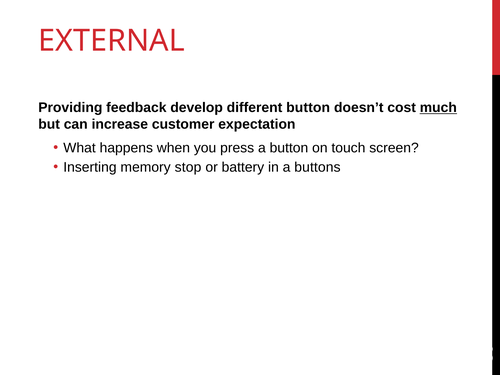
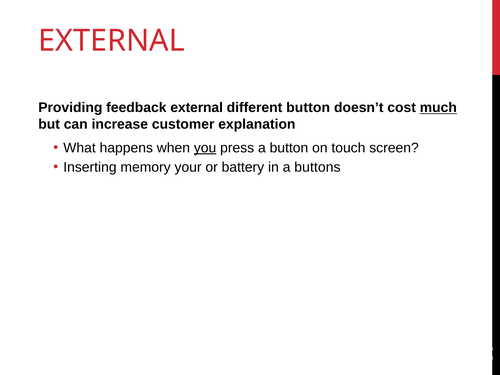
feedback develop: develop -> external (197, 108)
expectation: expectation -> explanation (257, 124)
you underline: none -> present (205, 148)
stop: stop -> your (188, 167)
